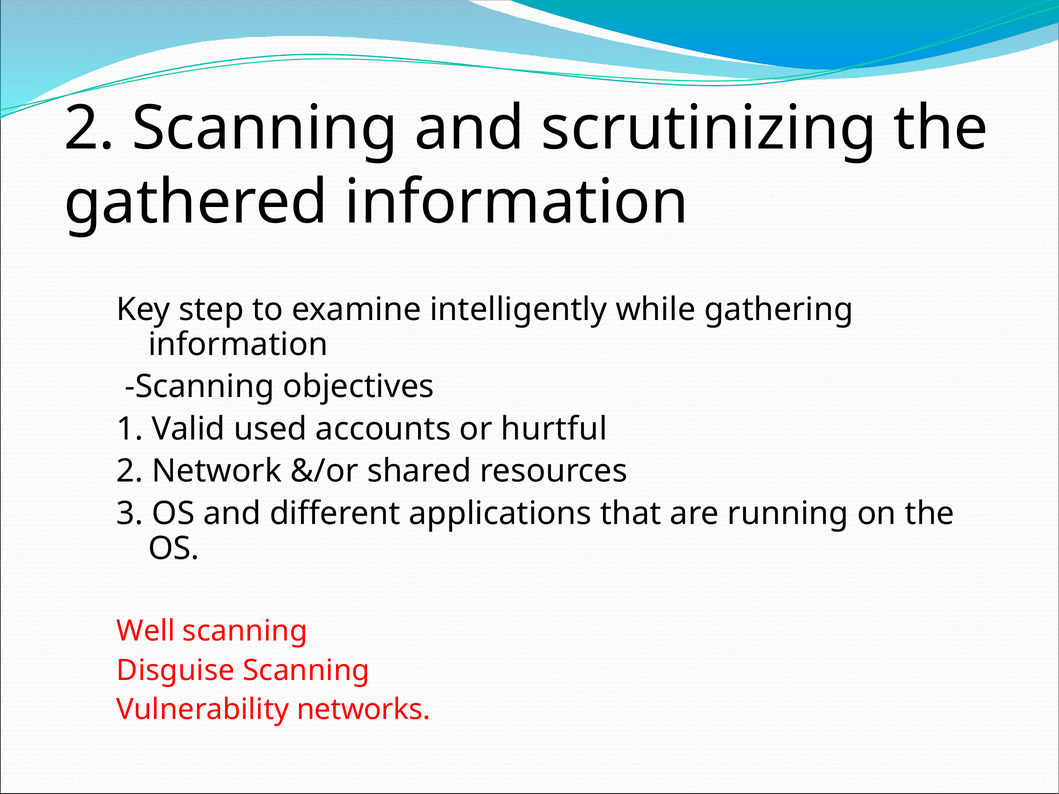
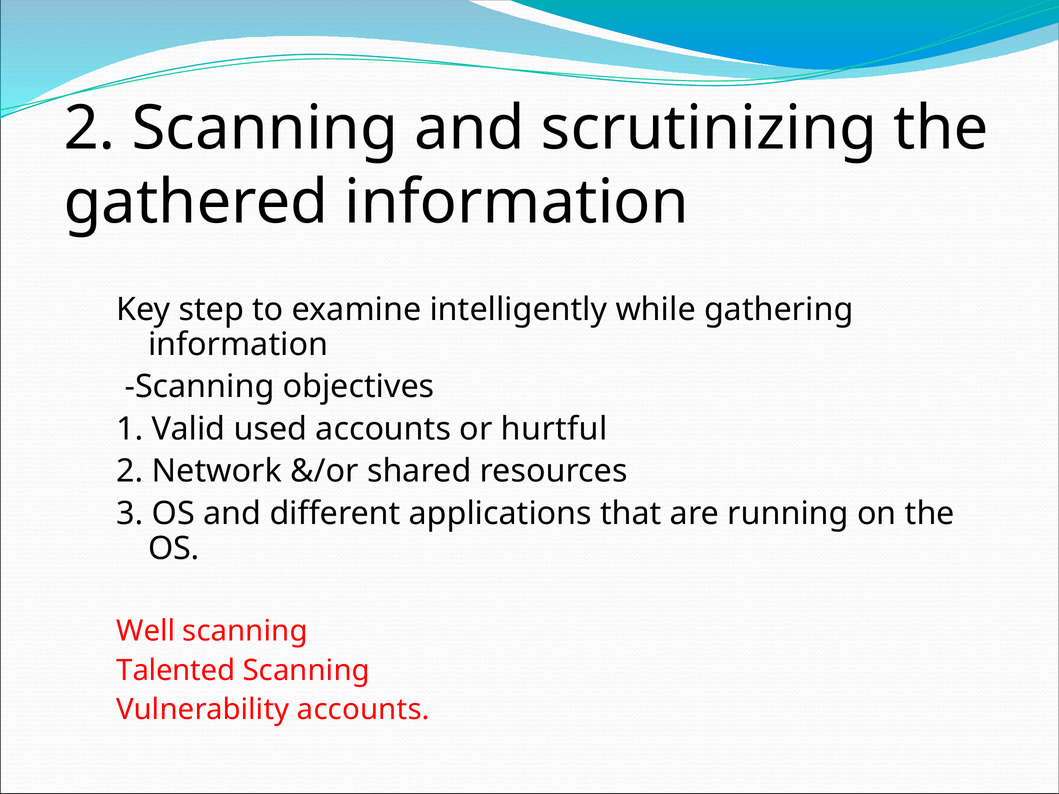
Disguise: Disguise -> Talented (176, 671)
Vulnerability networks: networks -> accounts (363, 710)
